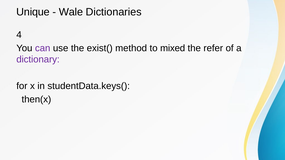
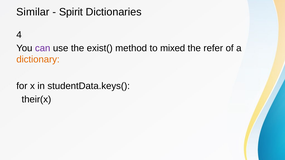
Unique: Unique -> Similar (33, 12)
Wale: Wale -> Spirit (71, 12)
dictionary colour: purple -> orange (38, 60)
then(x: then(x -> their(x (36, 99)
